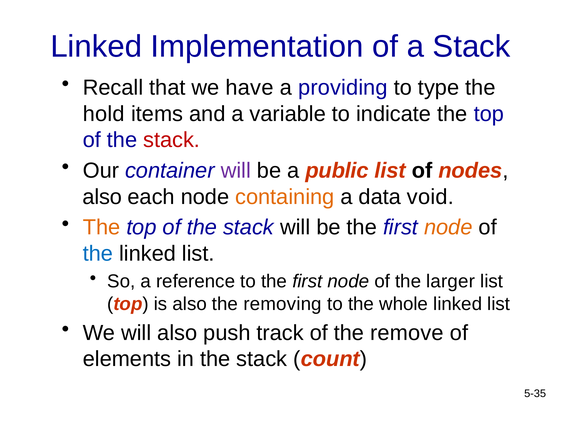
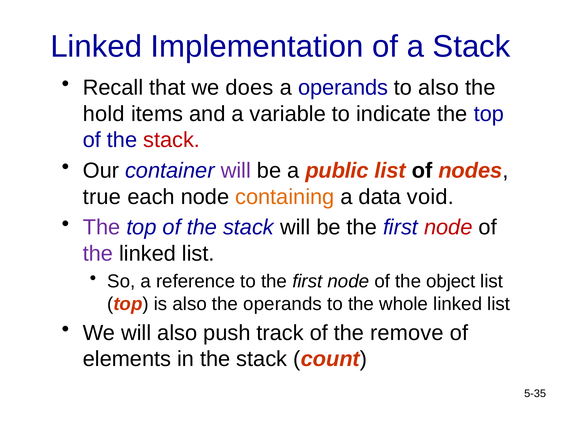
have: have -> does (250, 88)
a providing: providing -> operands (343, 88)
to type: type -> also (438, 88)
also: also -> true (102, 197)
The colour: orange -> purple (102, 227)
node colour: orange -> red (448, 227)
the colour: blue -> purple (98, 253)
larger: larger -> object (451, 281)
the removing: removing -> operands (283, 304)
